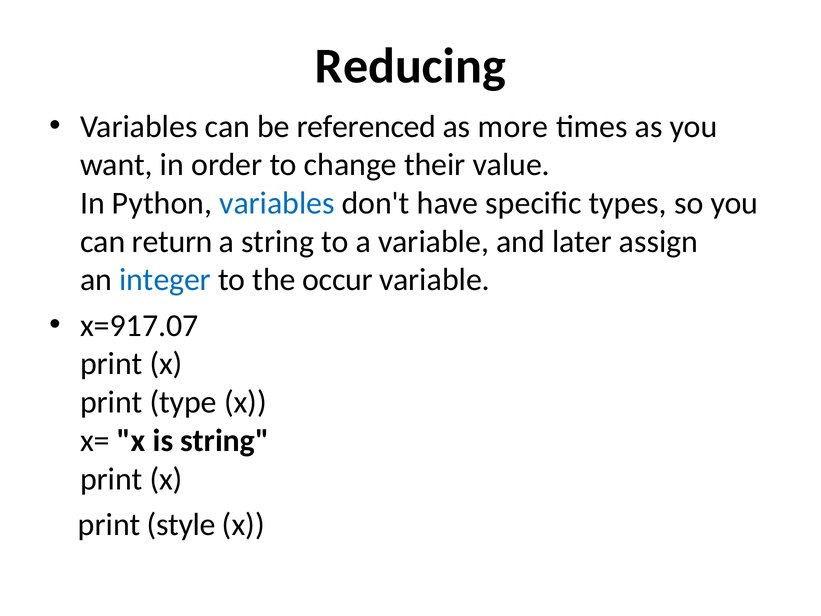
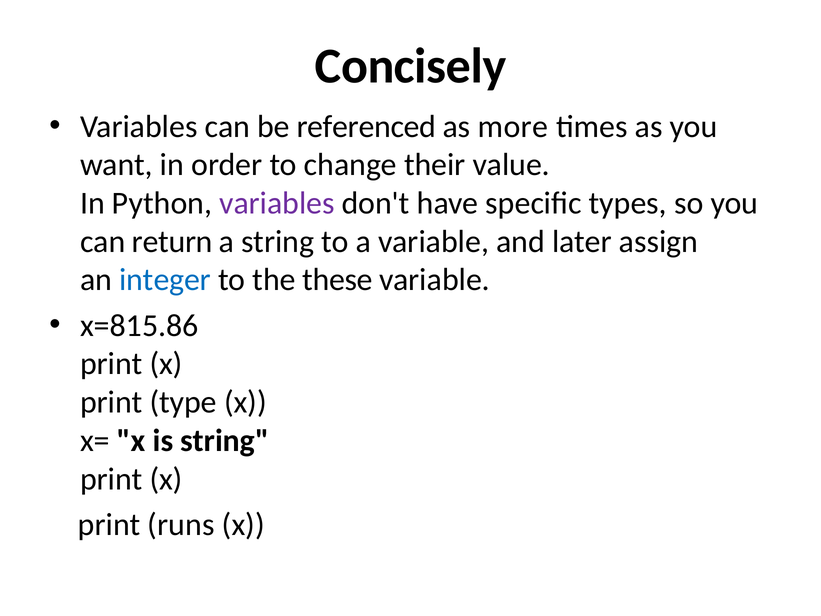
Reducing: Reducing -> Concisely (411, 66)
variables colour: blue -> purple (277, 203)
occur: occur -> these (338, 280)
x=917.07: x=917.07 -> x=815.86 (139, 325)
style: style -> runs (181, 524)
